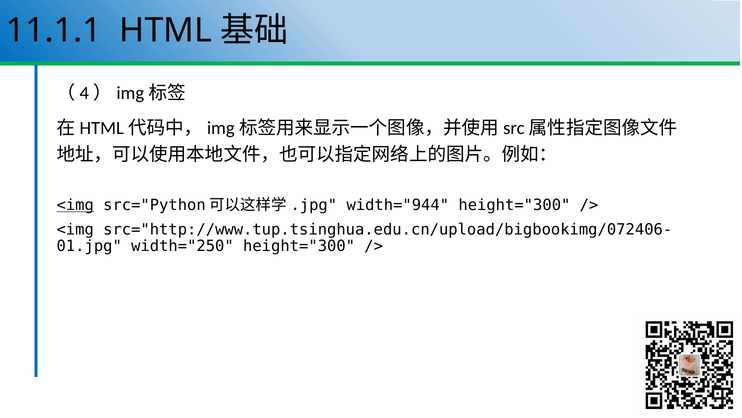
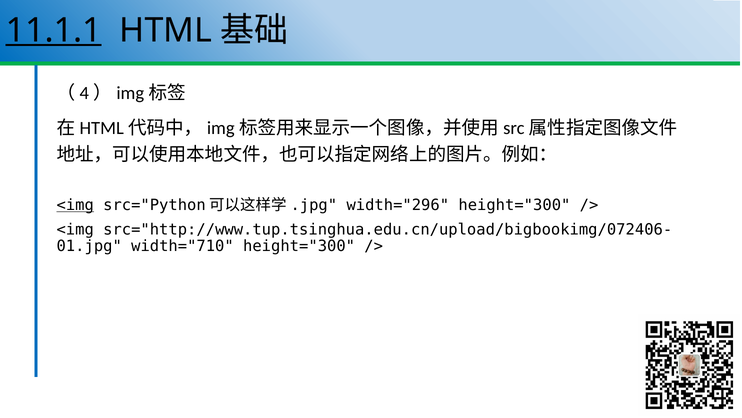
11.1.1 underline: none -> present (54, 31)
width="944: width="944 -> width="296 (398, 205)
width="250: width="250 -> width="710 (182, 246)
